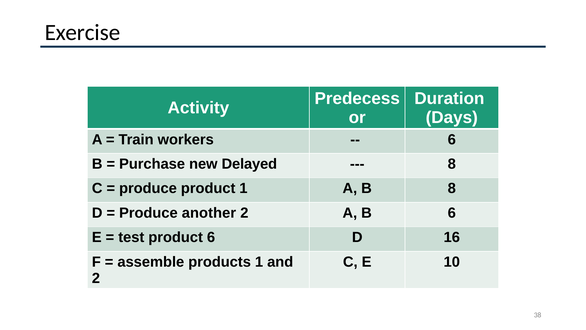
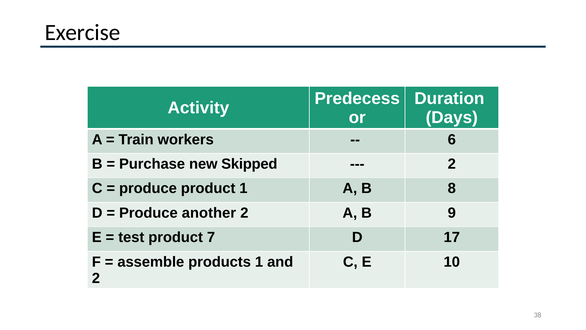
Delayed: Delayed -> Skipped (249, 164)
8: 8 -> 2 (452, 164)
B 6: 6 -> 9 (452, 213)
product 6: 6 -> 7 (211, 237)
16: 16 -> 17 (452, 237)
